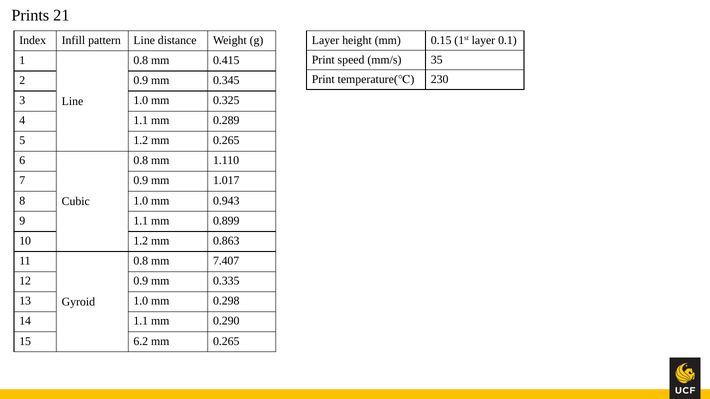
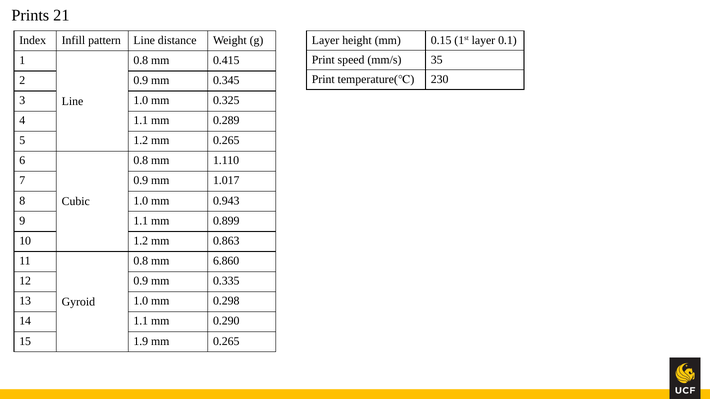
7.407: 7.407 -> 6.860 (226, 261)
6.2: 6.2 -> 1.9 (141, 341)
